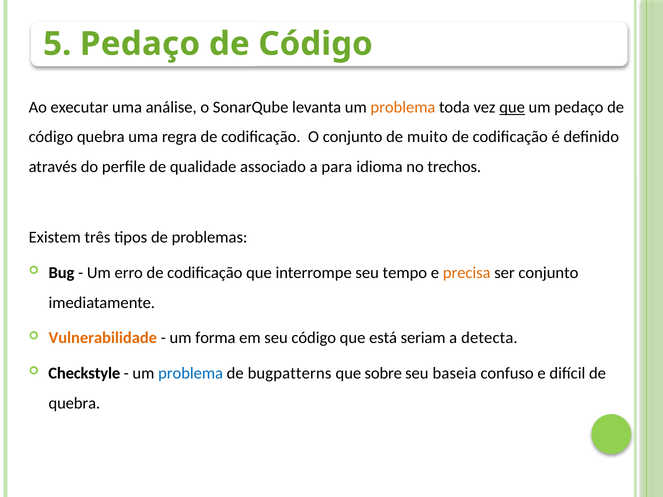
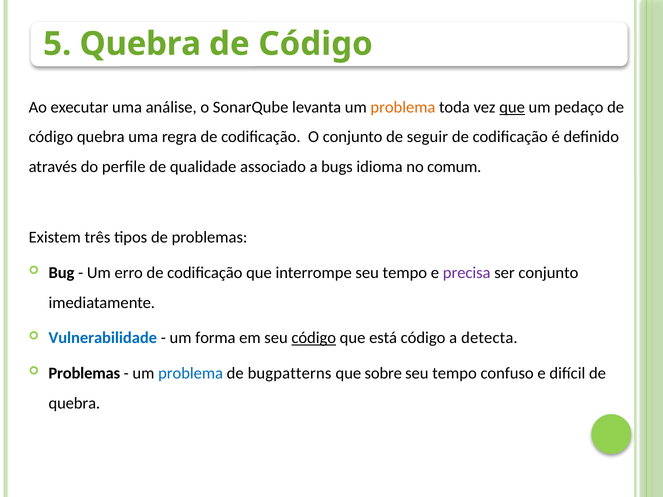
5 Pedaço: Pedaço -> Quebra (140, 44)
muito: muito -> seguir (427, 137)
para: para -> bugs (337, 167)
trechos: trechos -> comum (454, 167)
precisa colour: orange -> purple (467, 273)
Vulnerabilidade colour: orange -> blue (103, 338)
código underline: none -> present (314, 338)
está seriam: seriam -> código (423, 338)
Checkstyle: Checkstyle -> Problemas (84, 374)
baseia: baseia -> tempo (455, 374)
